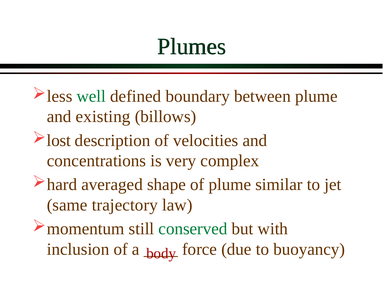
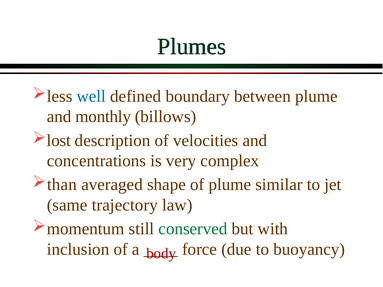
well colour: green -> blue (91, 96)
existing: existing -> monthly (103, 117)
hard: hard -> than (62, 185)
